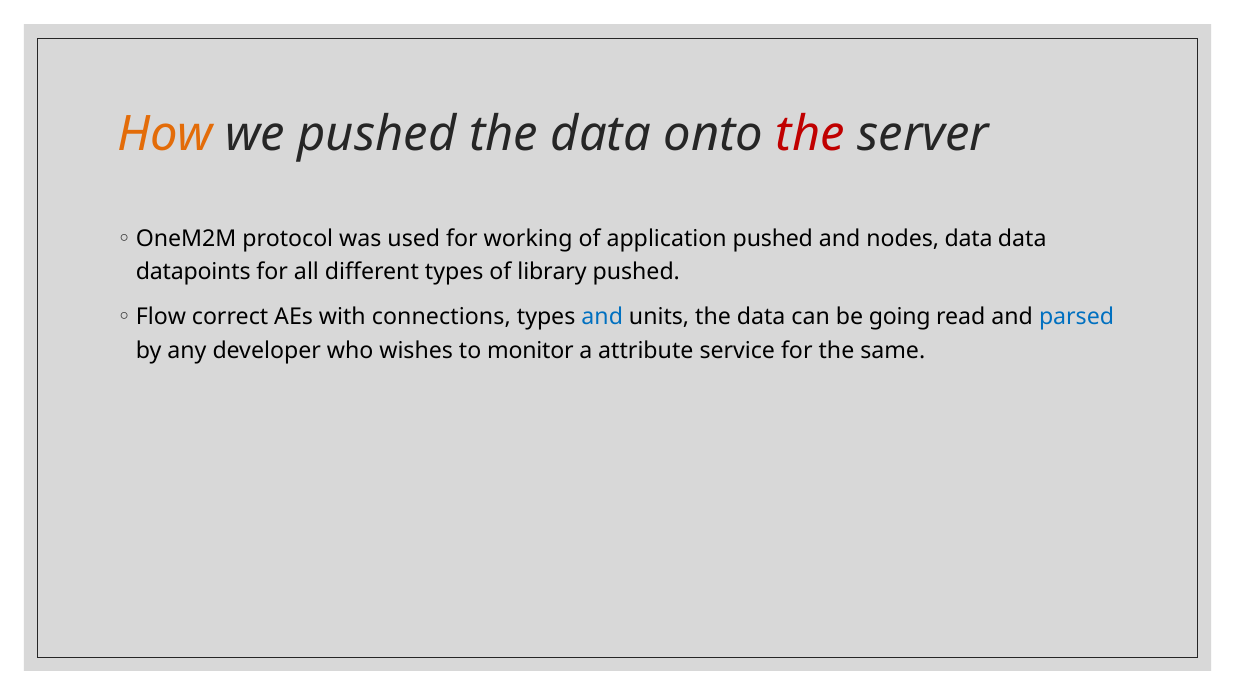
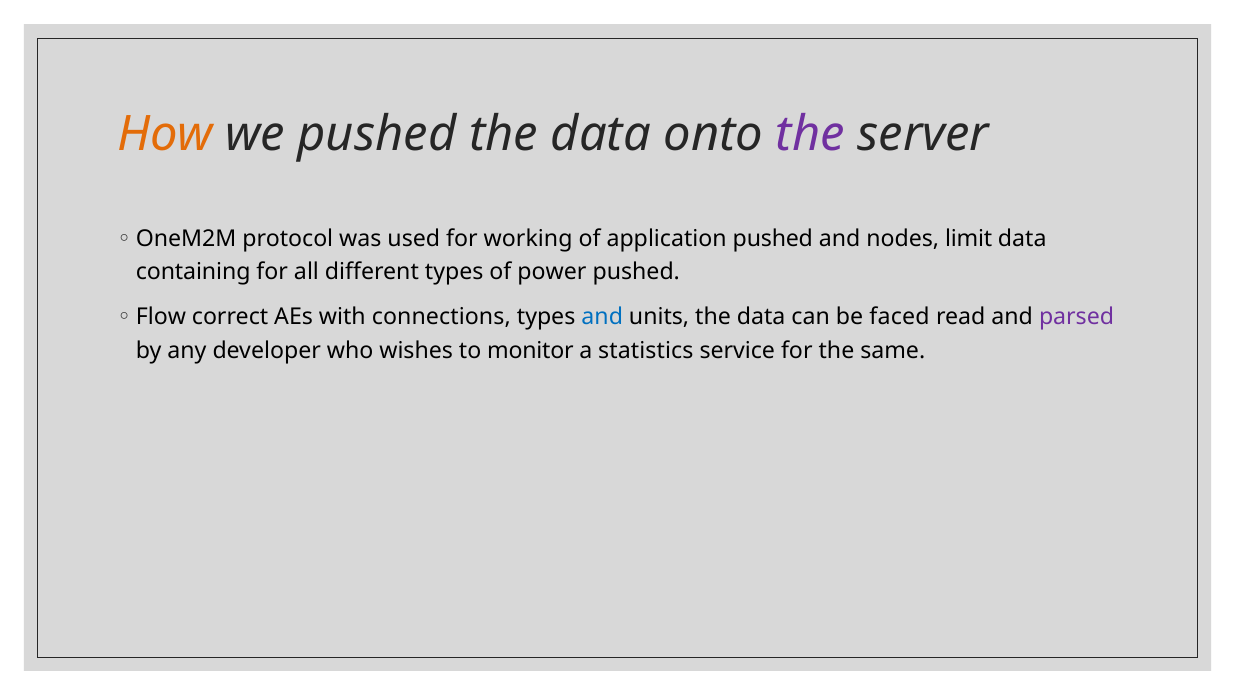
the colour: red -> purple (810, 134)
nodes data: data -> limit (969, 239)
datapoints: datapoints -> containing (193, 272)
library: library -> power (552, 272)
going: going -> faced (900, 317)
parsed colour: blue -> purple (1077, 317)
attribute: attribute -> statistics (646, 350)
